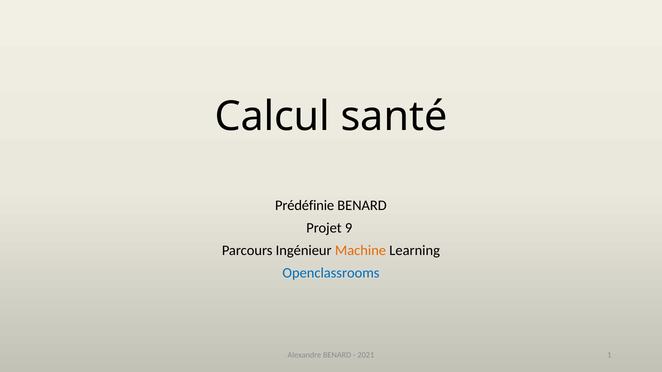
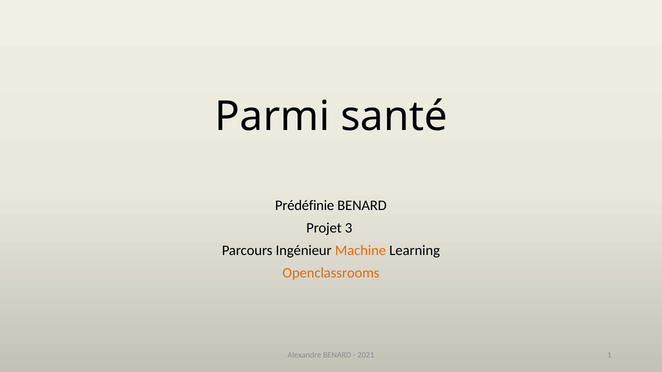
Calcul: Calcul -> Parmi (272, 117)
9: 9 -> 3 (349, 228)
Openclassrooms colour: blue -> orange (331, 273)
